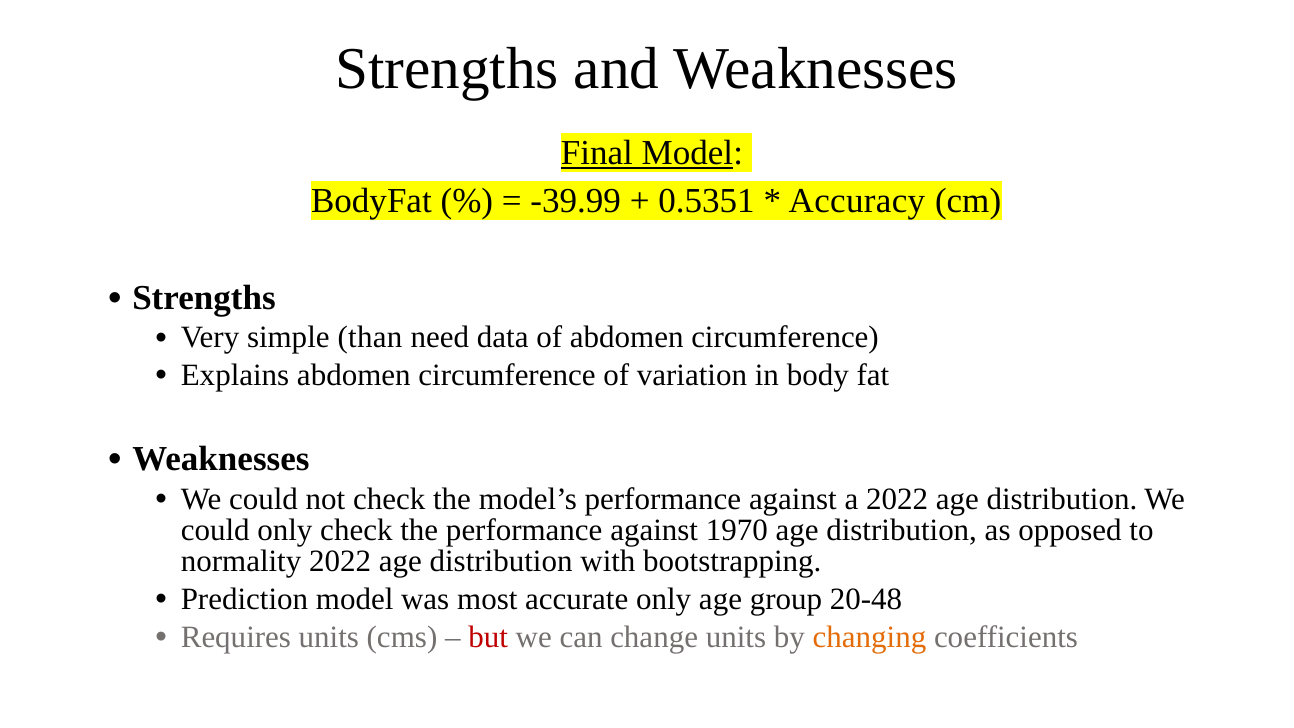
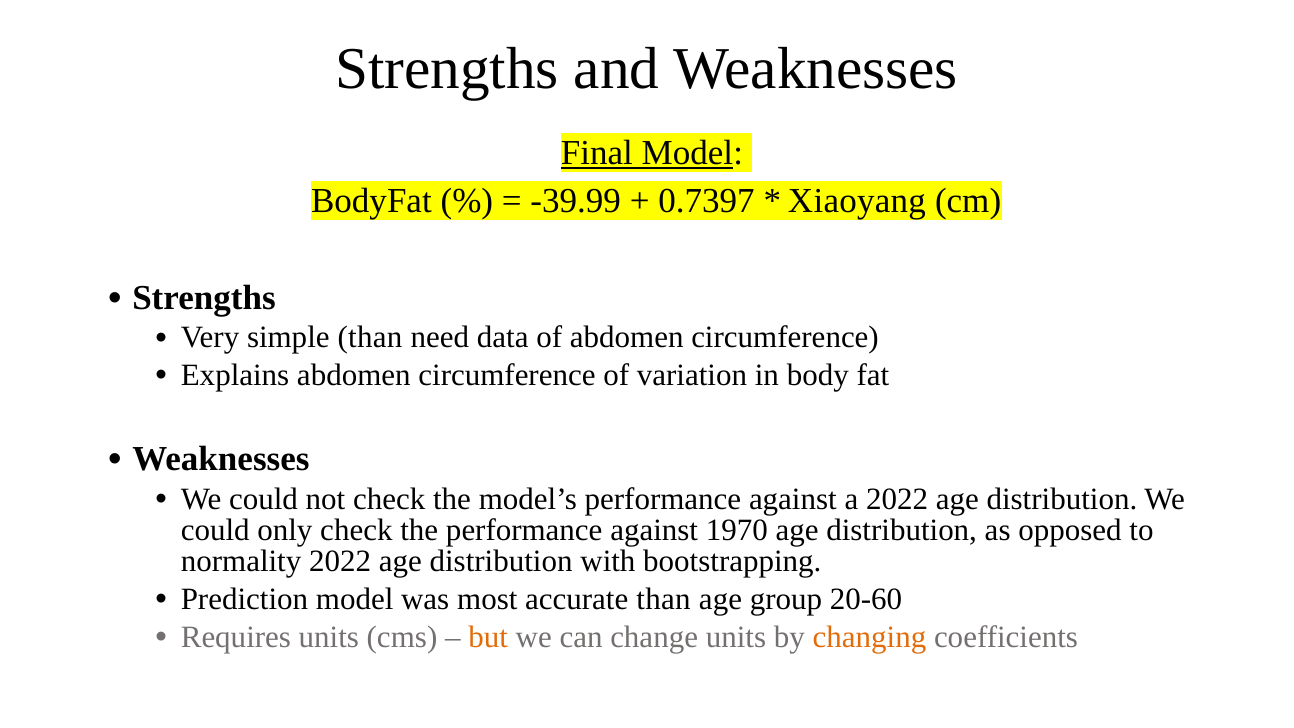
0.5351: 0.5351 -> 0.7397 (707, 201)
Accuracy: Accuracy -> Xiaoyang (857, 201)
accurate only: only -> than (663, 599)
20-48: 20-48 -> 20-60 (866, 599)
but colour: red -> orange (488, 637)
